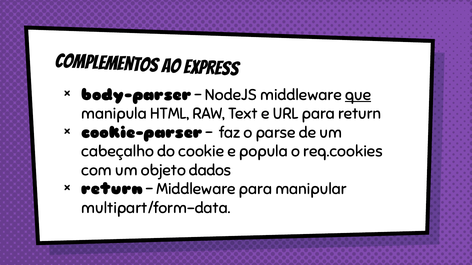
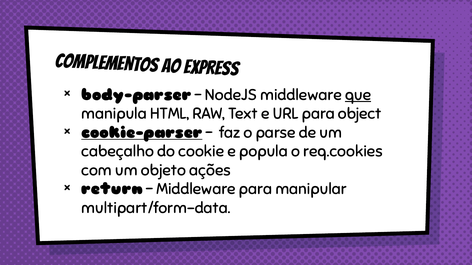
para return: return -> object (360, 114)
cookie-parser underline: none -> present (142, 133)
dados: dados -> ações (210, 171)
